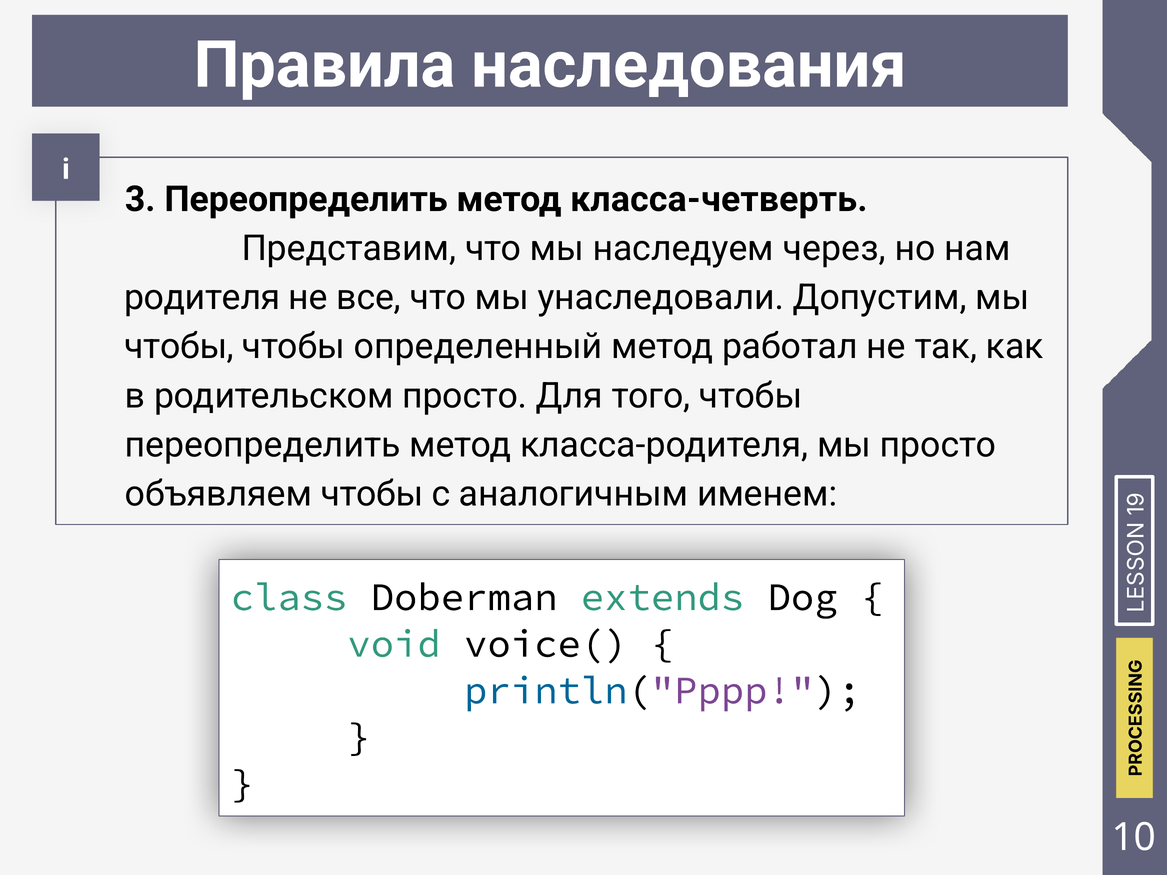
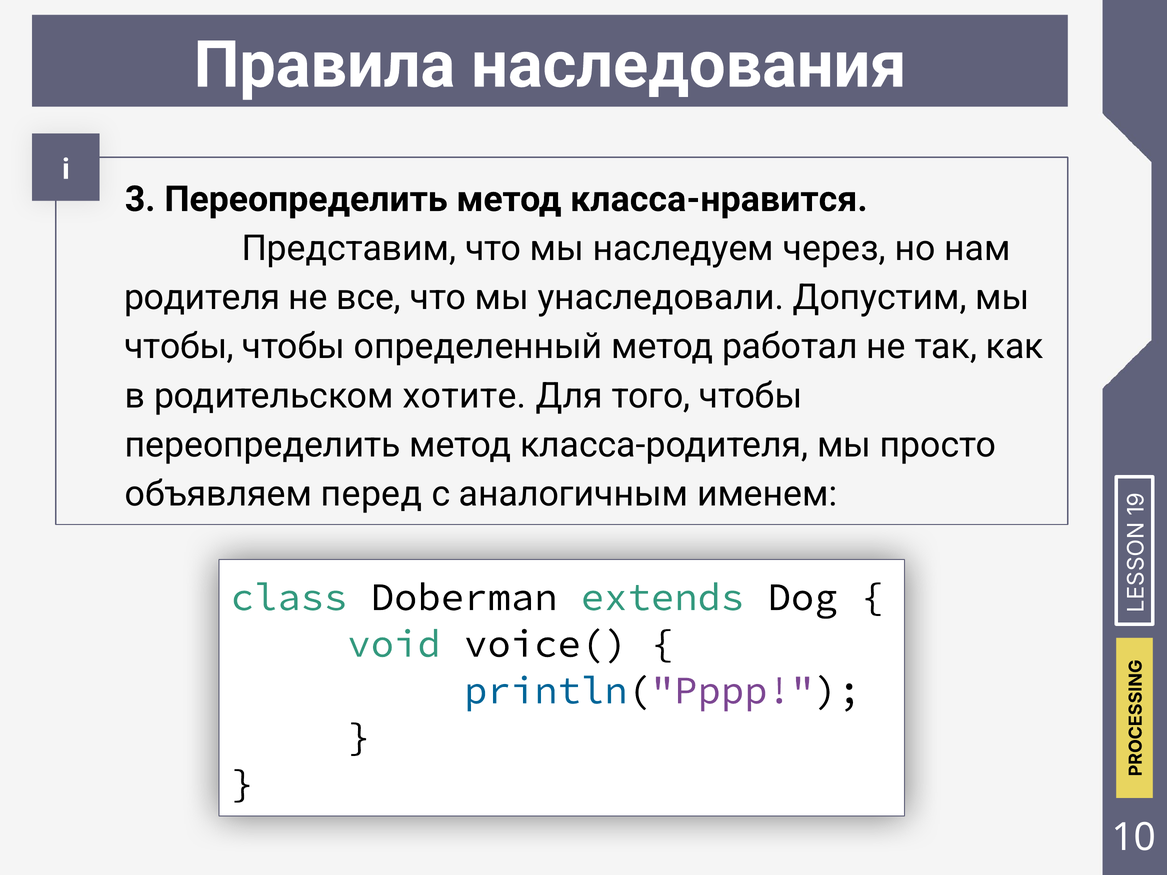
класса-четверть: класса-четверть -> класса-нравится (719, 199)
родительском просто: просто -> хотите (465, 396)
объявляем чтобы: чтобы -> перед (372, 494)
